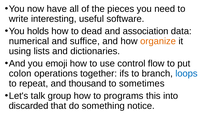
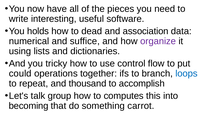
organize colour: orange -> purple (158, 41)
emoji: emoji -> tricky (56, 63)
colon: colon -> could (20, 74)
sometimes: sometimes -> accomplish (142, 84)
programs: programs -> computes (124, 96)
discarded: discarded -> becoming (29, 106)
notice: notice -> carrot (141, 106)
